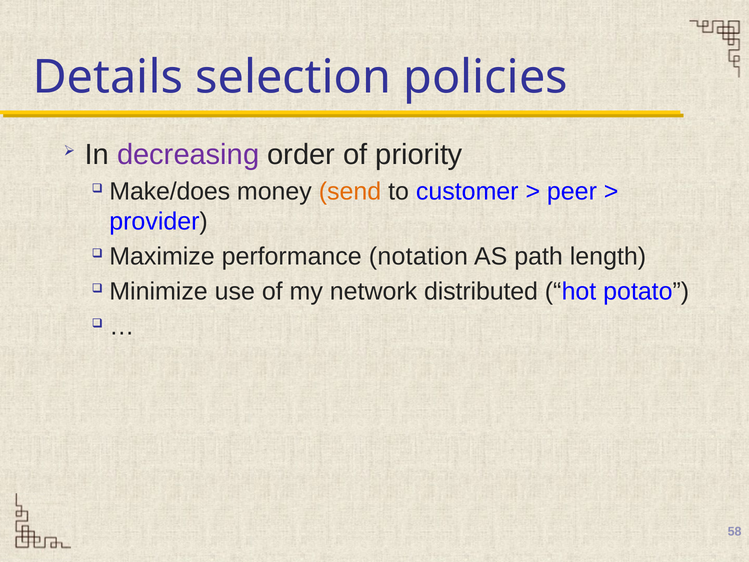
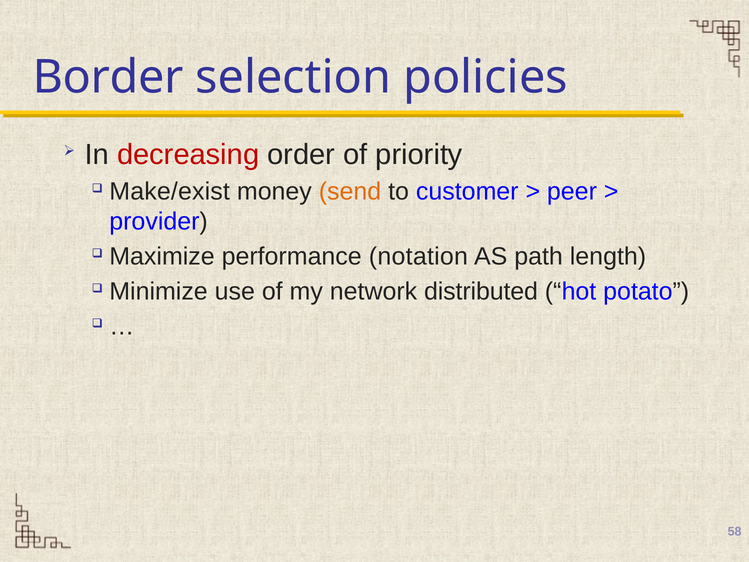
Details: Details -> Border (108, 77)
decreasing colour: purple -> red (188, 154)
Make/does: Make/does -> Make/exist (170, 192)
